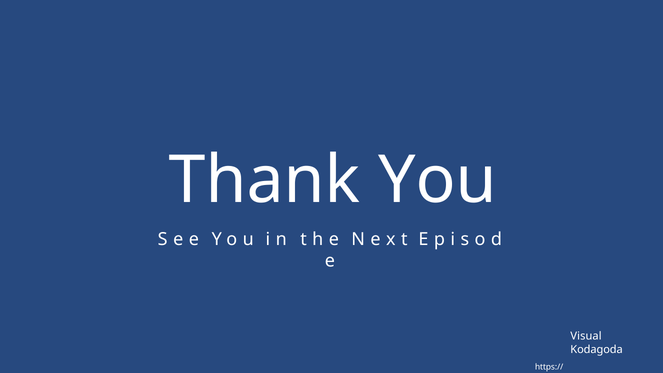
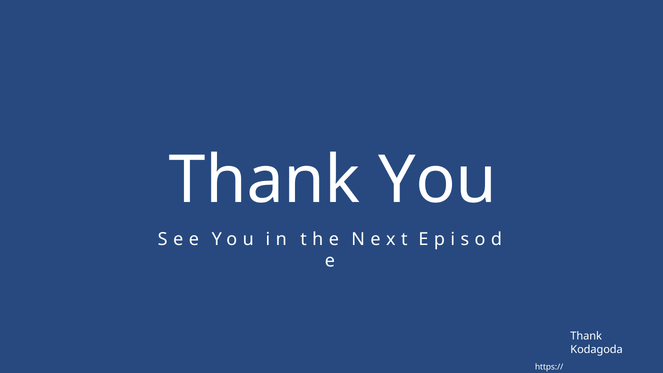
Visual: Visual -> Thank (586, 336)
